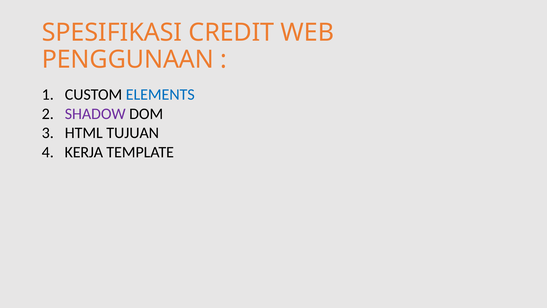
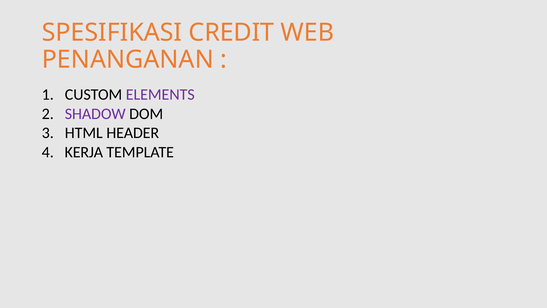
PENGGUNAAN: PENGGUNAAN -> PENANGANAN (128, 59)
ELEMENTS colour: blue -> purple (160, 95)
TUJUAN: TUJUAN -> HEADER (133, 133)
